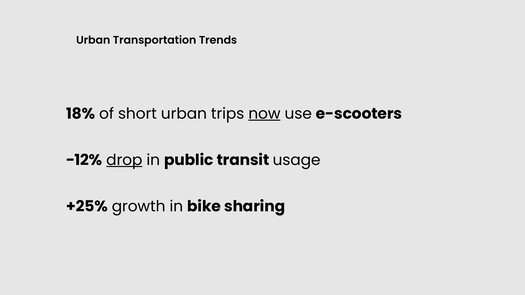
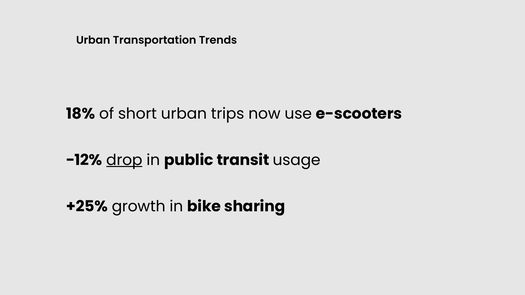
now underline: present -> none (264, 114)
